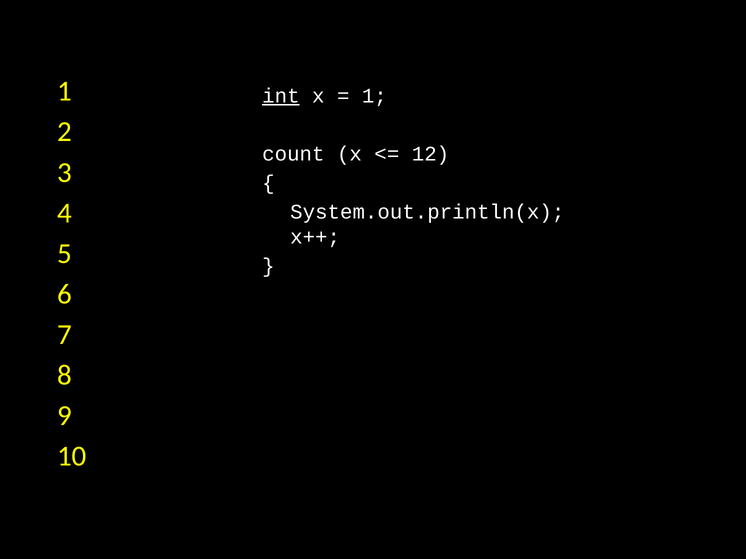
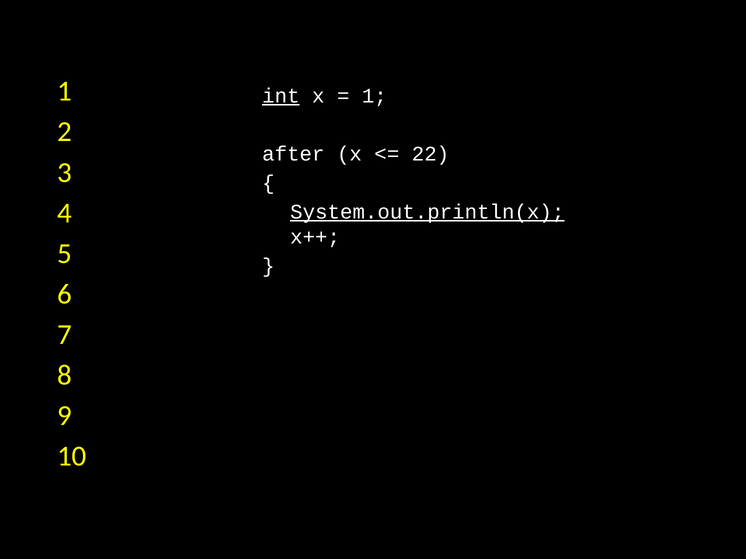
count: count -> after (293, 154)
12: 12 -> 22 (430, 154)
System.out.println(x underline: none -> present (427, 212)
